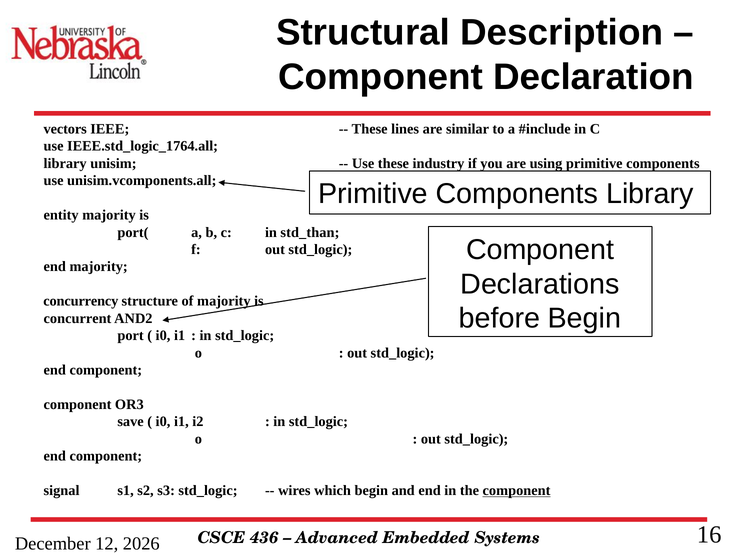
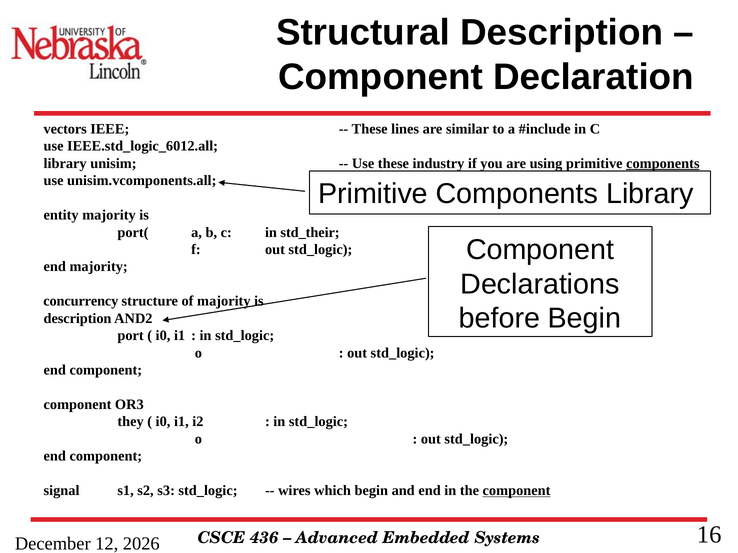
IEEE.std_logic_1764.all: IEEE.std_logic_1764.all -> IEEE.std_logic_6012.all (143, 146)
components underline: none -> present (663, 164)
std_than: std_than -> std_their (310, 233)
concurrent: concurrent -> description (78, 319)
save: save -> they (131, 422)
